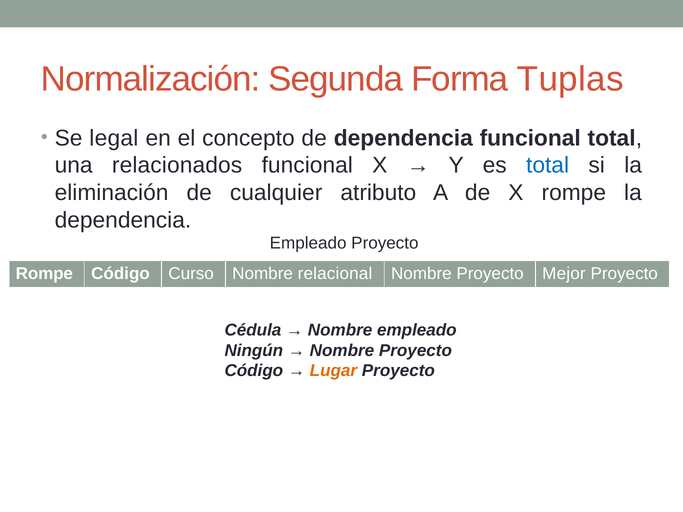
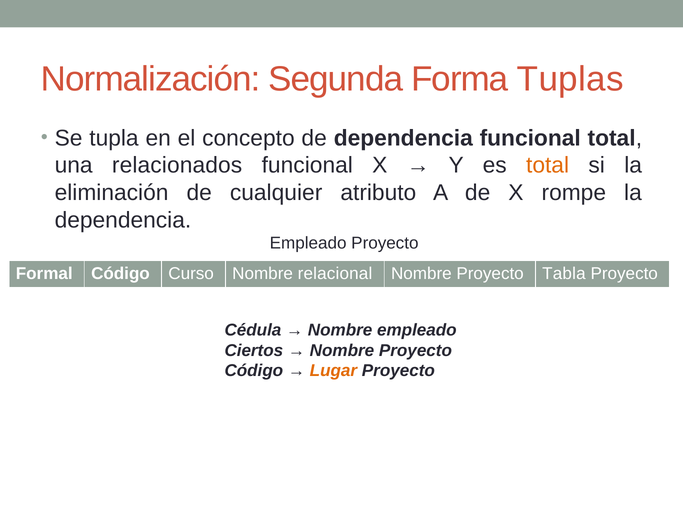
legal: legal -> tupla (114, 138)
total colour: blue -> orange (548, 166)
Rompe: Rompe -> Formal (44, 274)
Mejor: Mejor -> Tabla (564, 274)
Ningún: Ningún -> Ciertos (254, 351)
